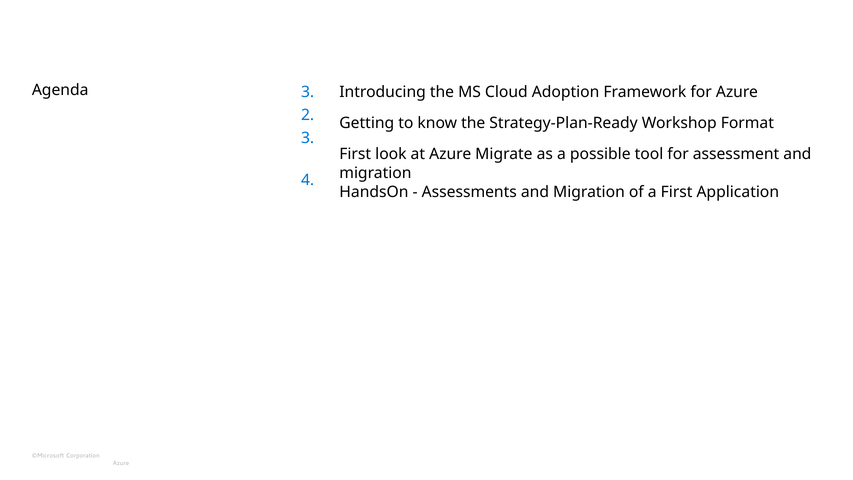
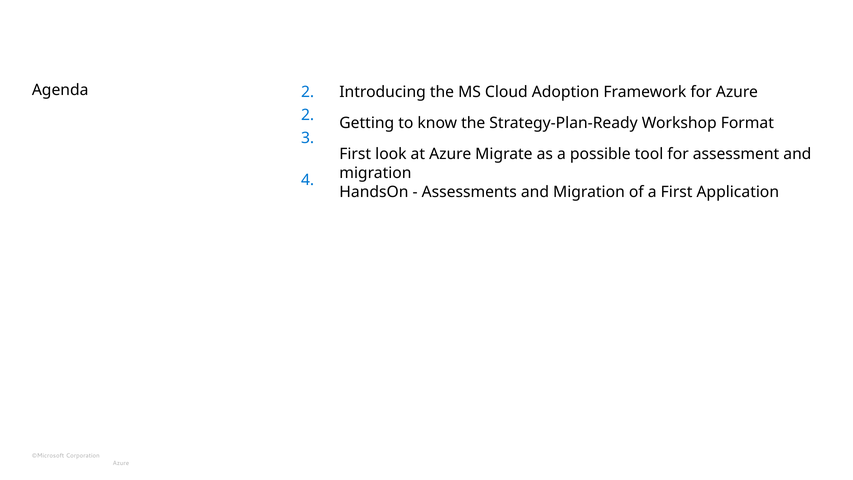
Agenda 3: 3 -> 2 (308, 92)
